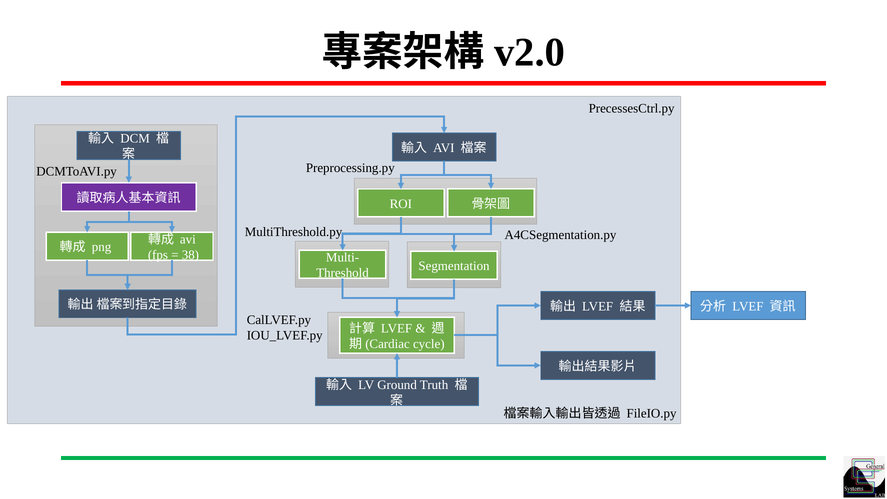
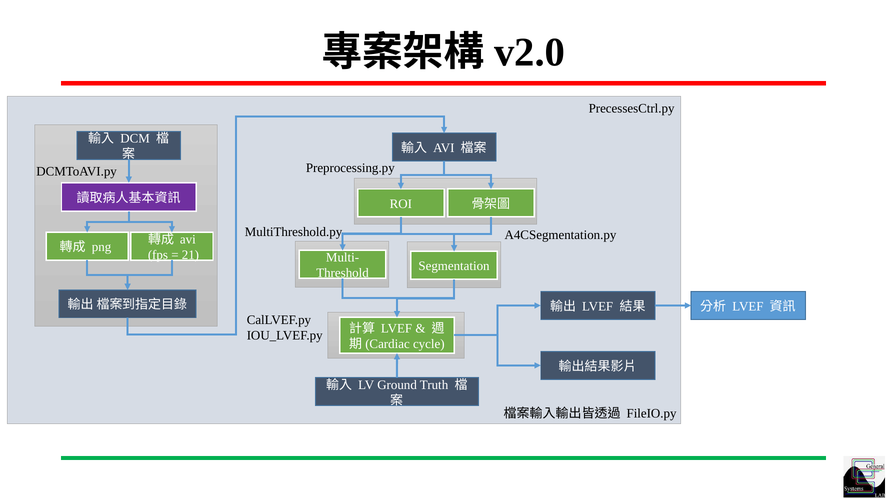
38: 38 -> 21 (190, 255)
